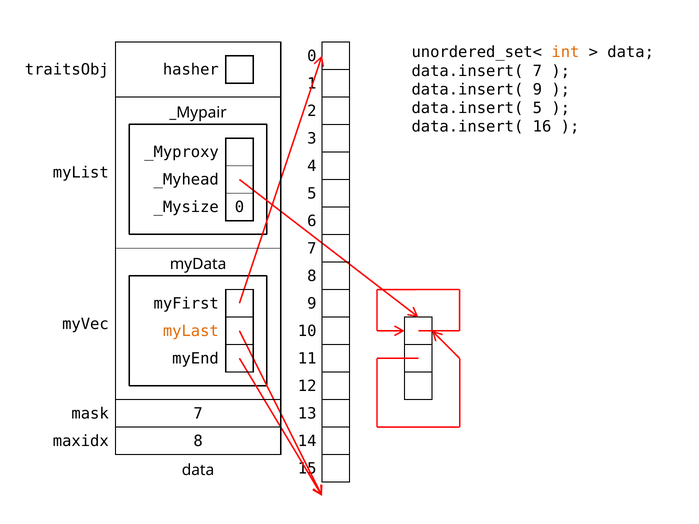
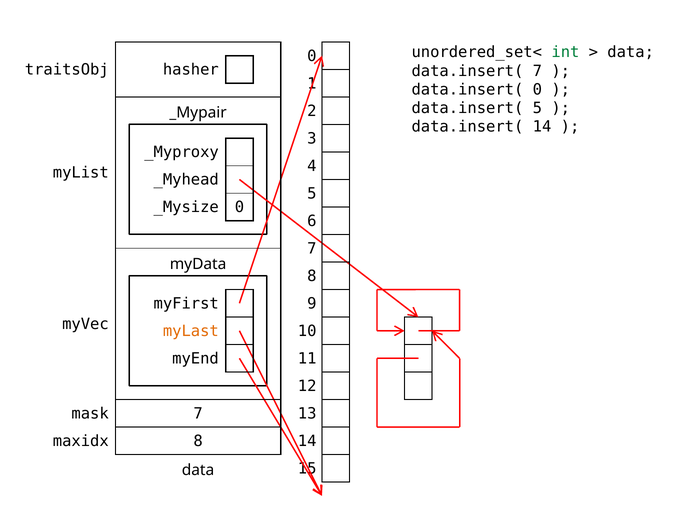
int colour: orange -> green (565, 52)
data.insert( 9: 9 -> 0 (537, 90)
data.insert( 16: 16 -> 14 (542, 127)
